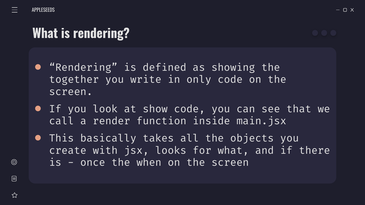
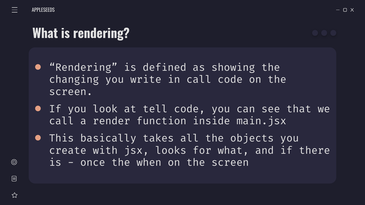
together: together -> changing (74, 80)
in only: only -> call (199, 80)
show: show -> tell (155, 109)
